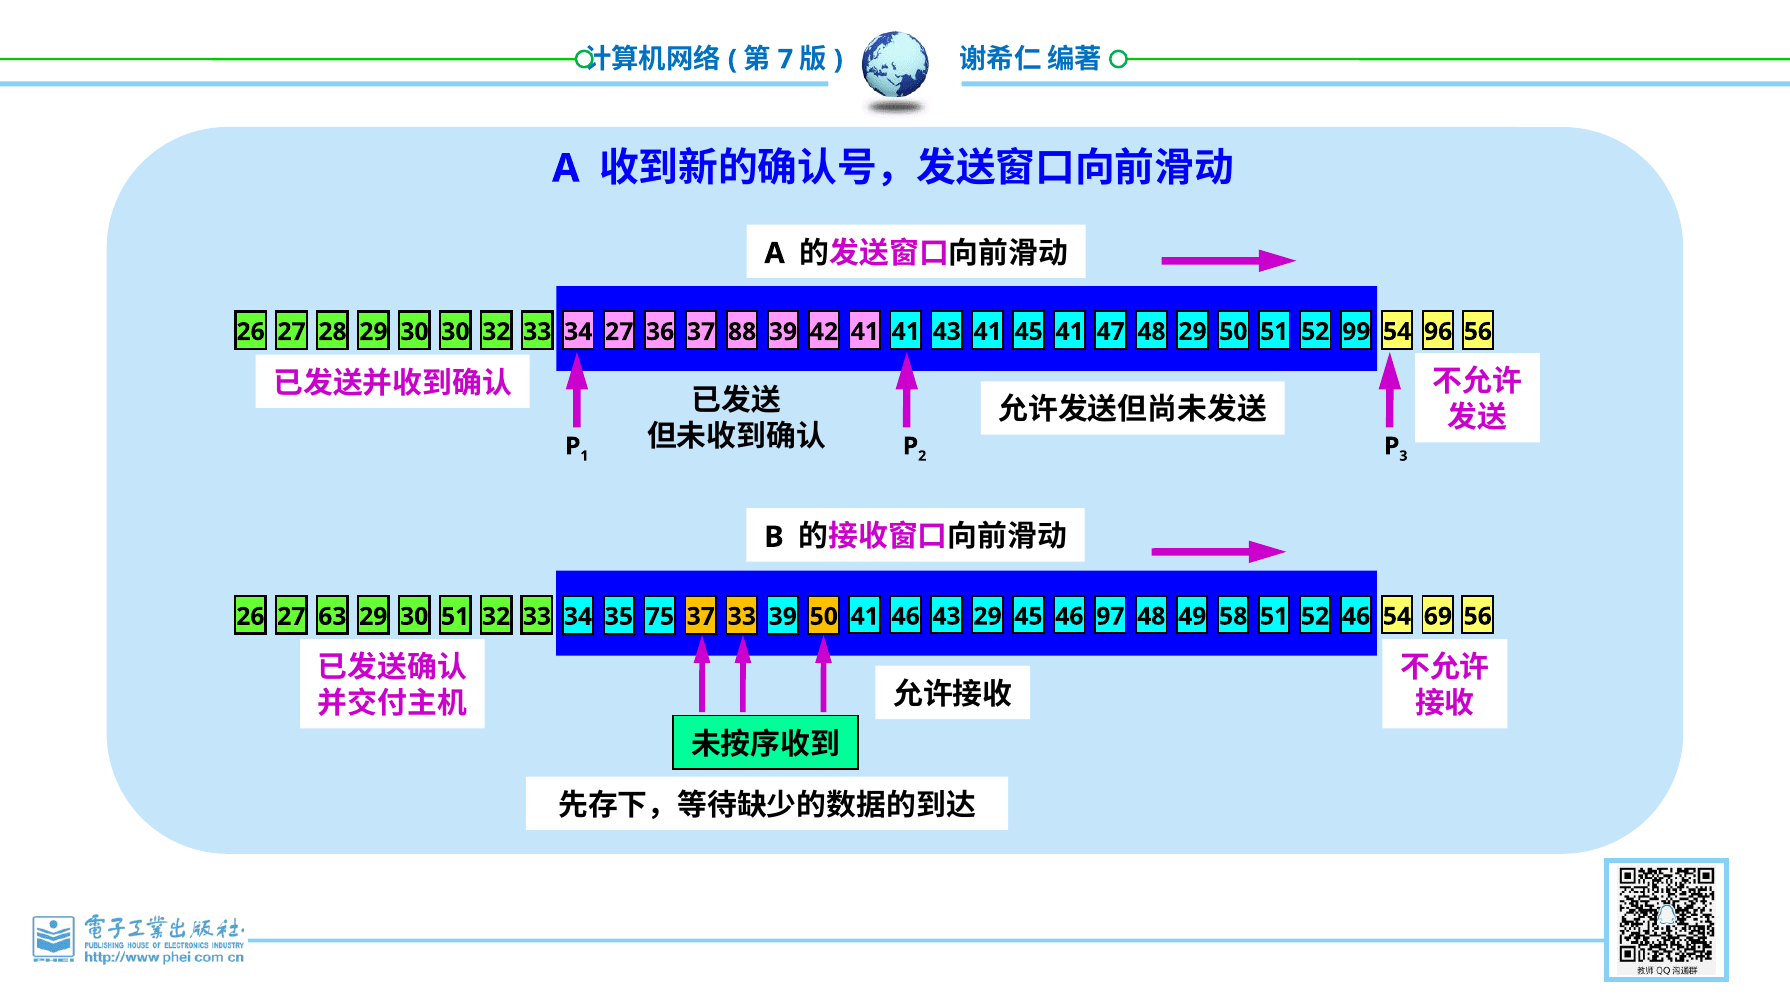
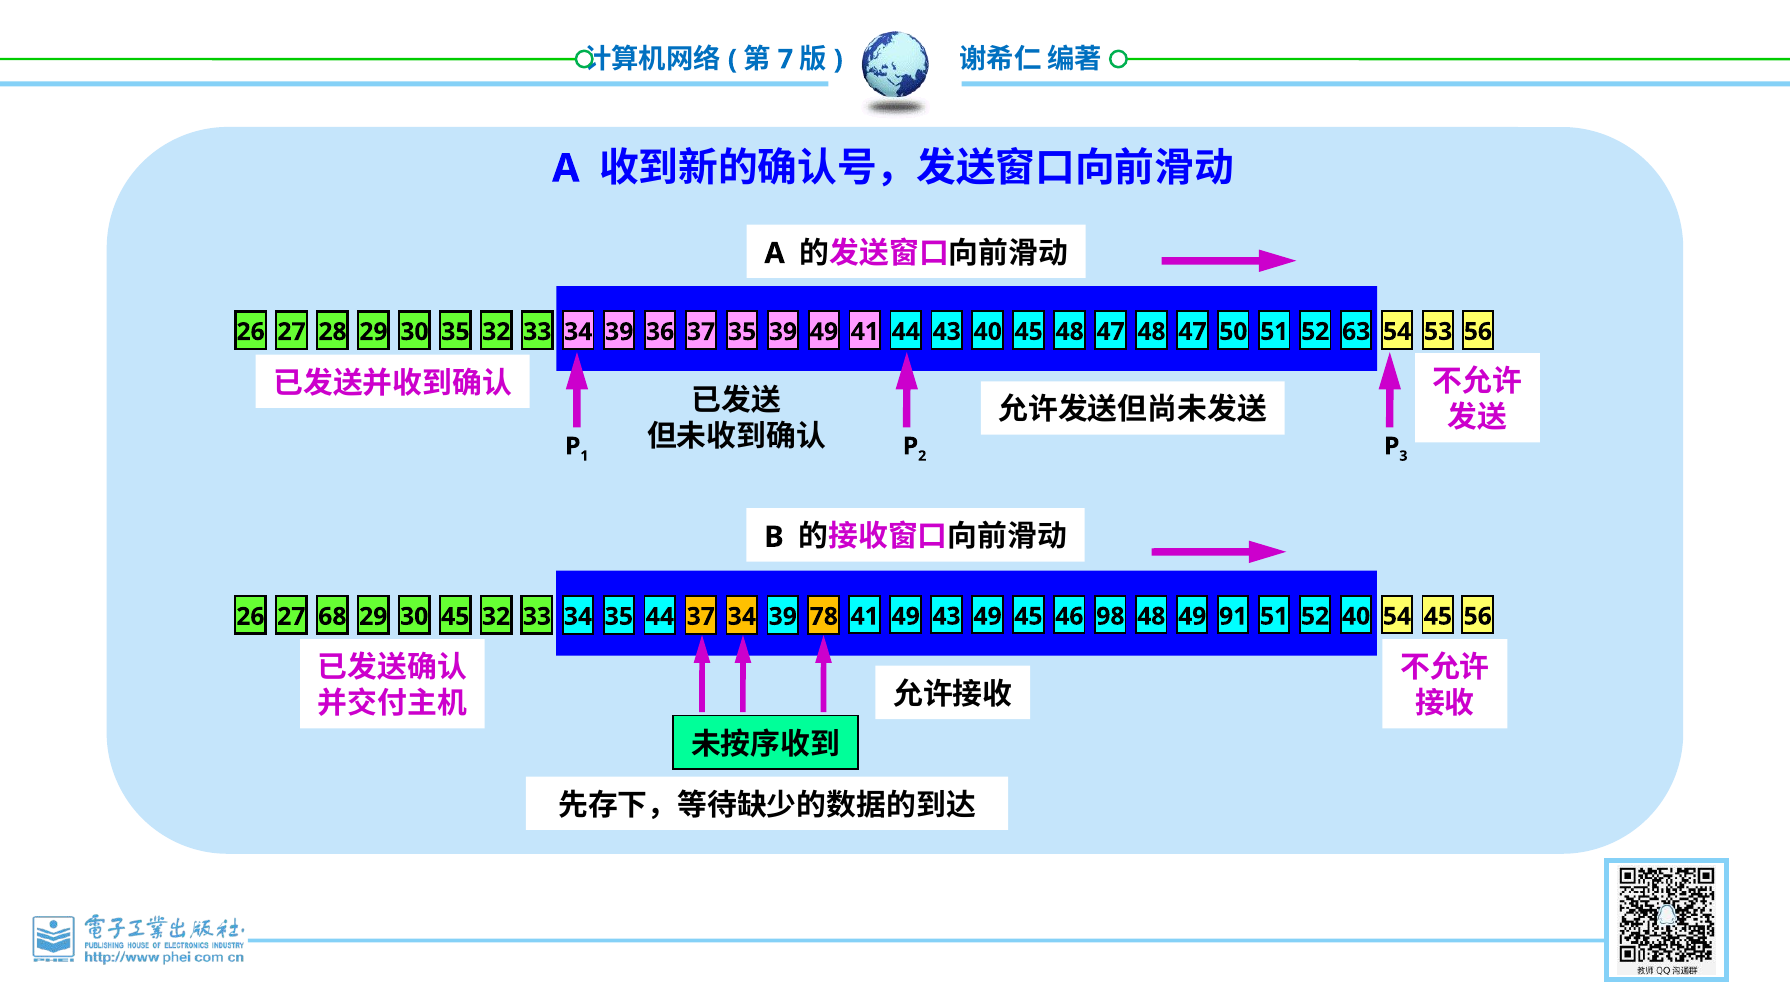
30 30: 30 -> 35 (455, 332)
33 34 27: 27 -> 39 (619, 332)
37 88: 88 -> 35 (742, 332)
39 42: 42 -> 49 (824, 332)
41 41: 41 -> 44 (906, 332)
43 41: 41 -> 40 (988, 332)
45 41: 41 -> 48 (1070, 332)
47 48 29: 29 -> 47 (1192, 332)
99: 99 -> 63 (1356, 332)
96: 96 -> 53 (1438, 332)
63: 63 -> 68 (332, 617)
30 51: 51 -> 45 (455, 617)
35 75: 75 -> 44 (660, 617)
37 33: 33 -> 34 (742, 617)
39 50: 50 -> 78 (824, 617)
41 46: 46 -> 49 (906, 616)
43 29: 29 -> 49 (988, 616)
97: 97 -> 98 (1110, 616)
58: 58 -> 91 (1233, 616)
52 46: 46 -> 40 (1356, 616)
54 69: 69 -> 45 (1438, 616)
